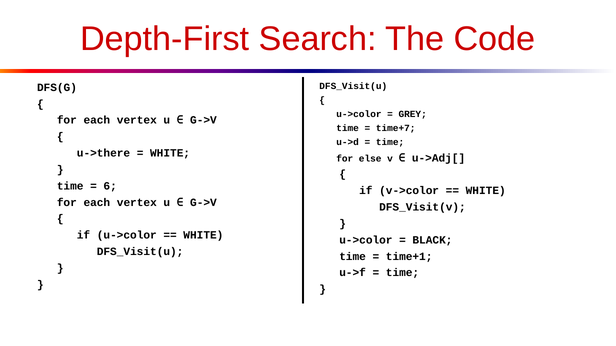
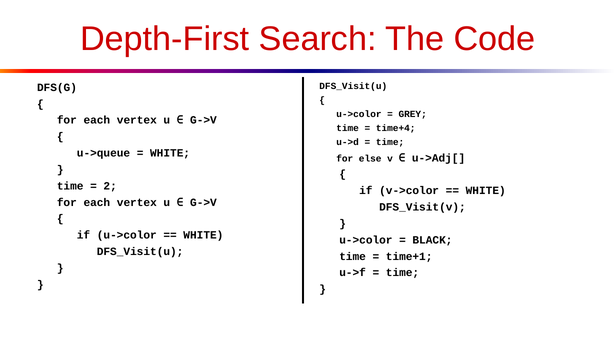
time+7: time+7 -> time+4 (396, 129)
u->there: u->there -> u->queue (103, 153)
6: 6 -> 2 (110, 186)
